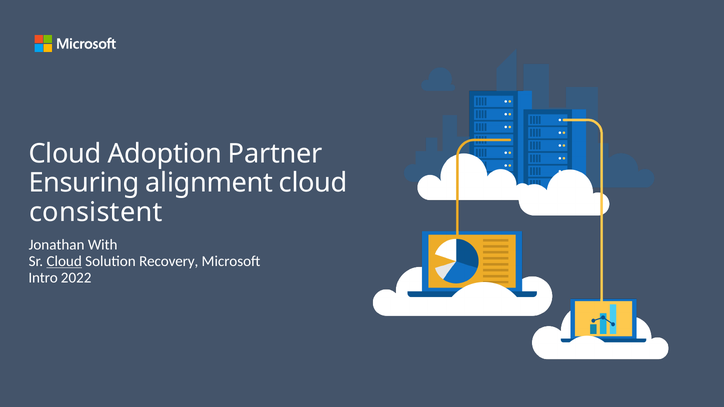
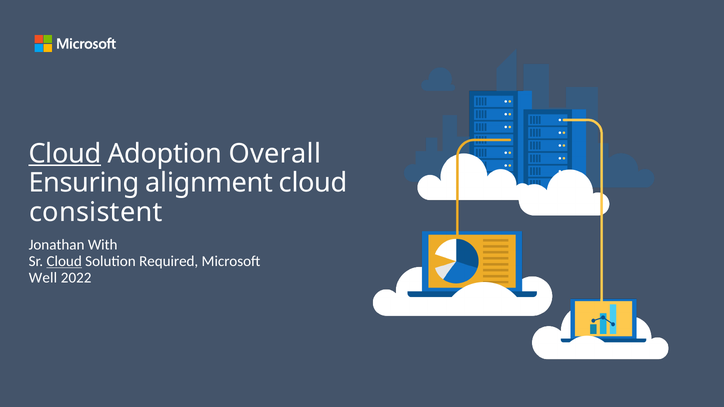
Cloud underline: none -> present (65, 154)
Partner: Partner -> Overall (275, 154)
Recovery: Recovery -> Required (169, 261)
Intro: Intro -> Well (43, 278)
